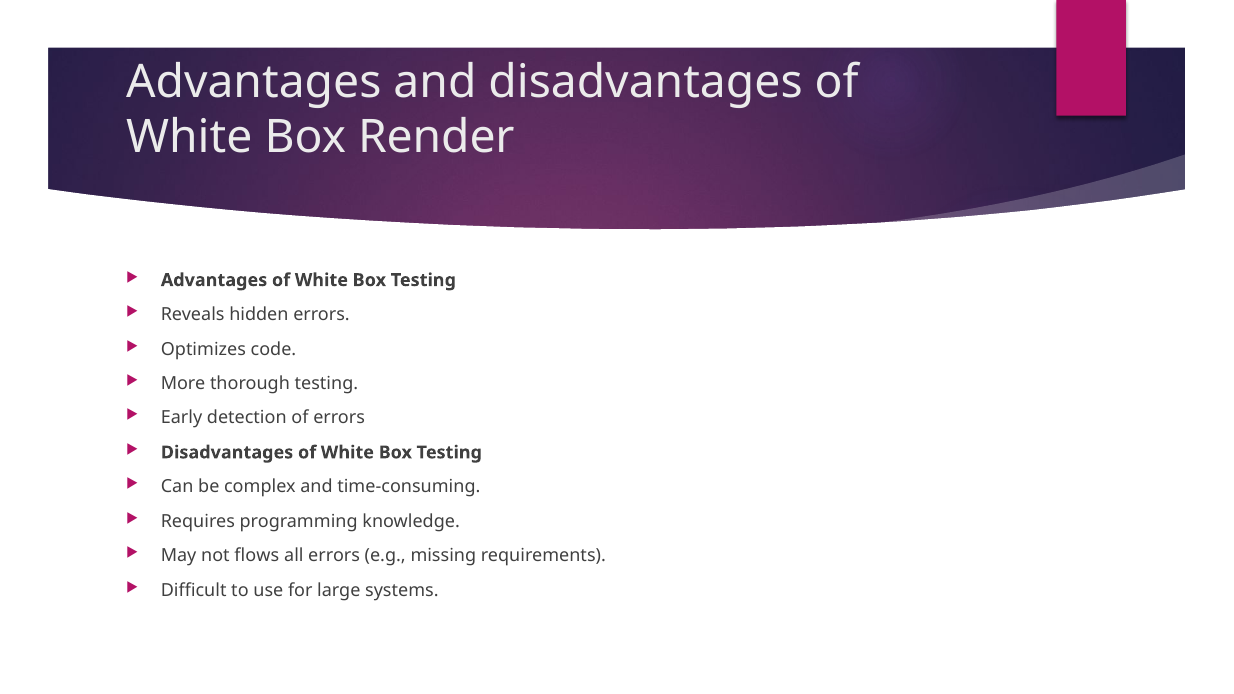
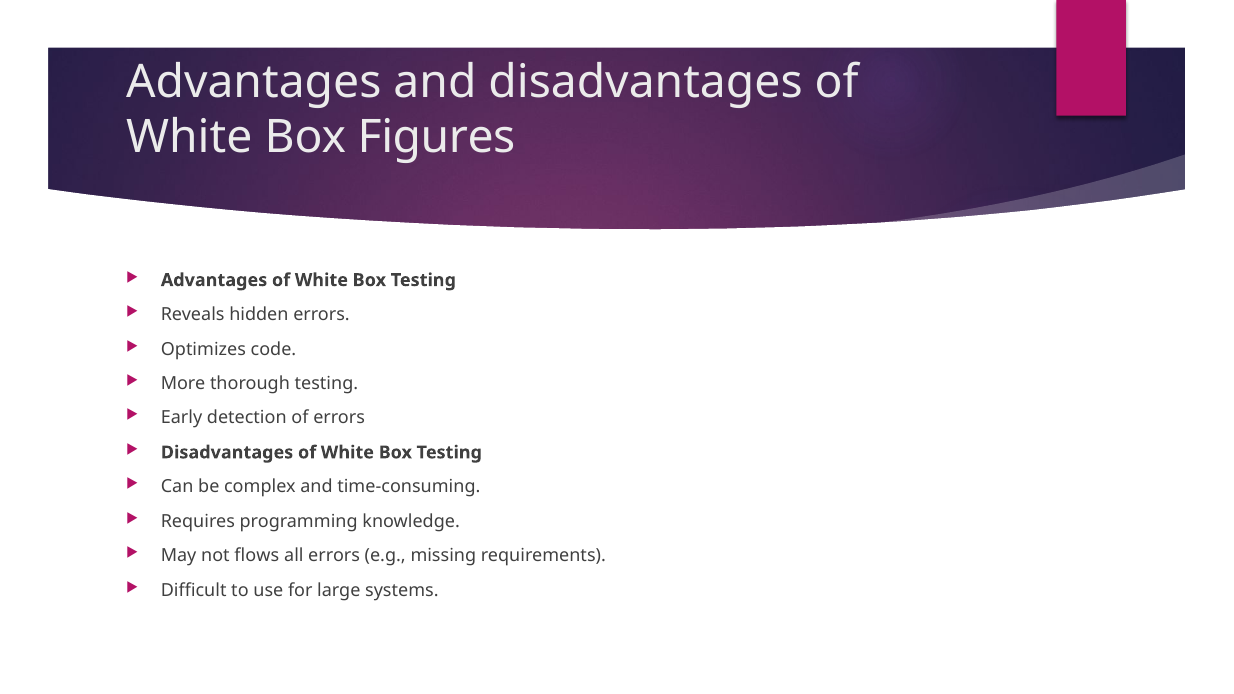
Render: Render -> Figures (437, 138)
